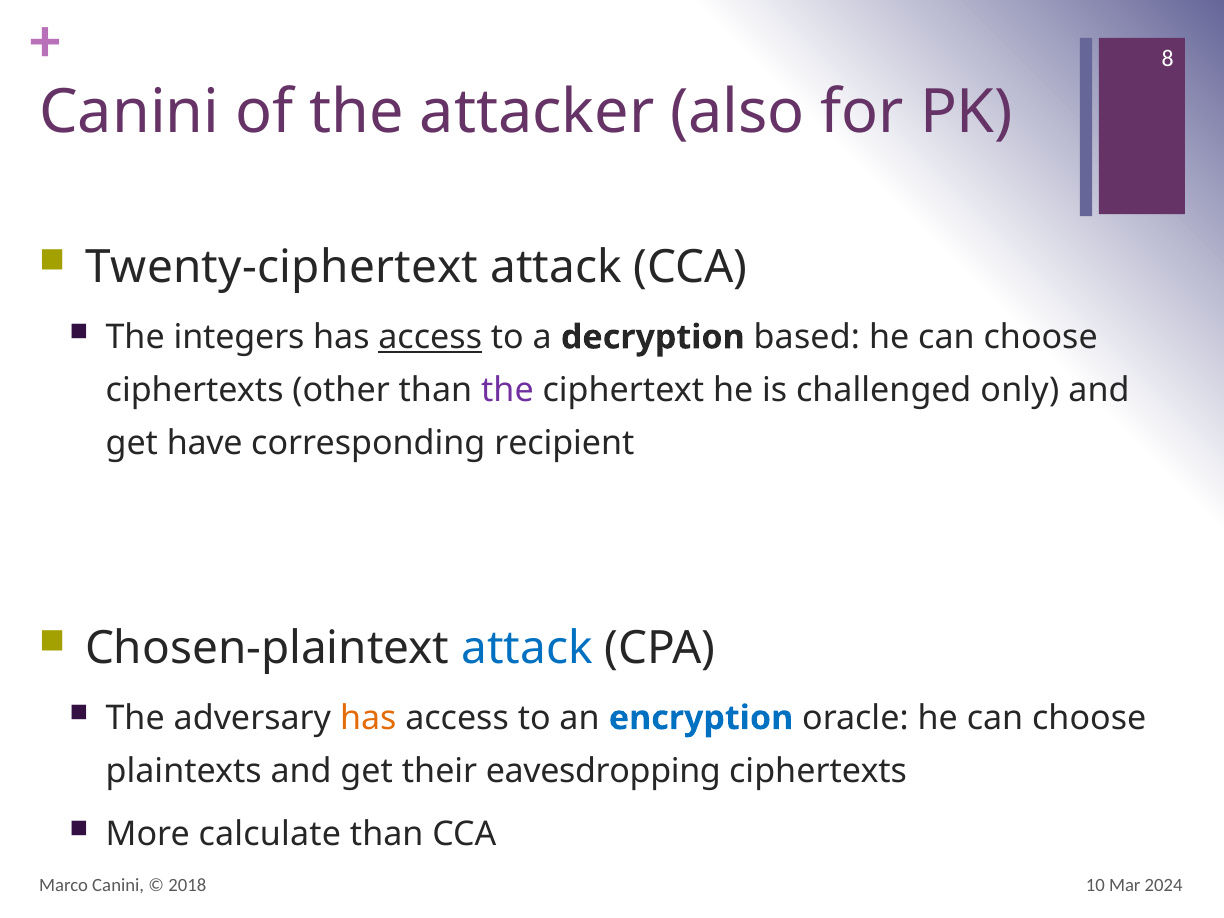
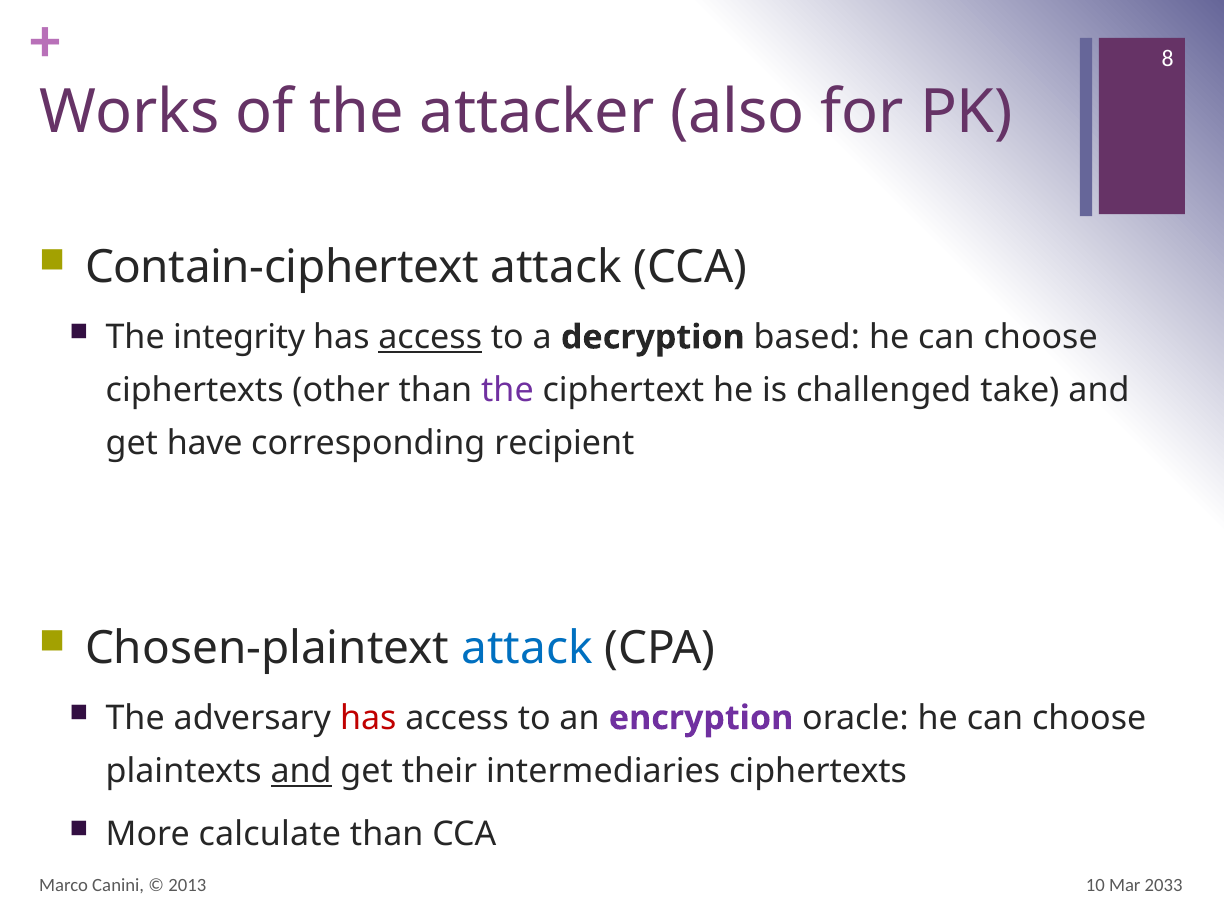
Canini: Canini -> Works (129, 112)
Twenty-ciphertext: Twenty-ciphertext -> Contain-ciphertext (282, 268)
integers: integers -> integrity (239, 337)
only: only -> take (1020, 390)
has colour: orange -> red (368, 718)
encryption colour: blue -> purple (701, 718)
and underline: none -> present (301, 771)
eavesdropping: eavesdropping -> intermediaries (603, 771)
2018: 2018 -> 2013 (187, 885)
2024: 2024 -> 2033 (1164, 886)
